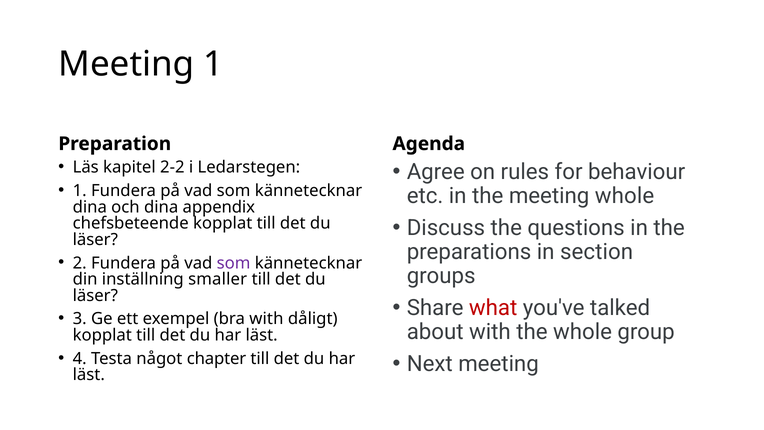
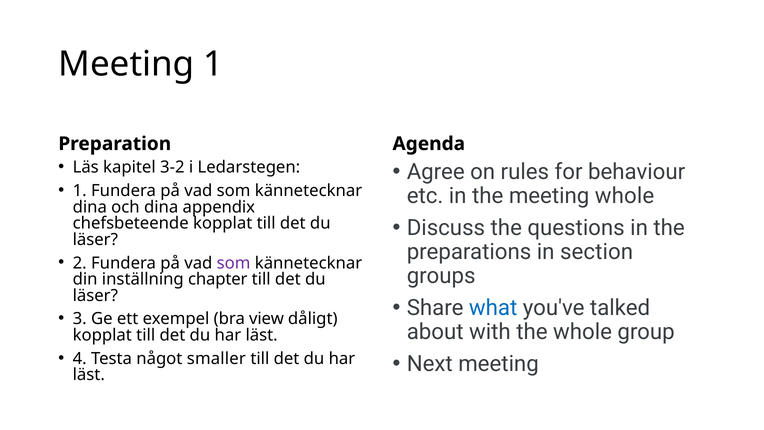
2-2: 2-2 -> 3-2 (172, 167)
smaller: smaller -> chapter (218, 279)
what colour: red -> blue (493, 308)
bra with: with -> view (267, 319)
chapter: chapter -> smaller (216, 358)
